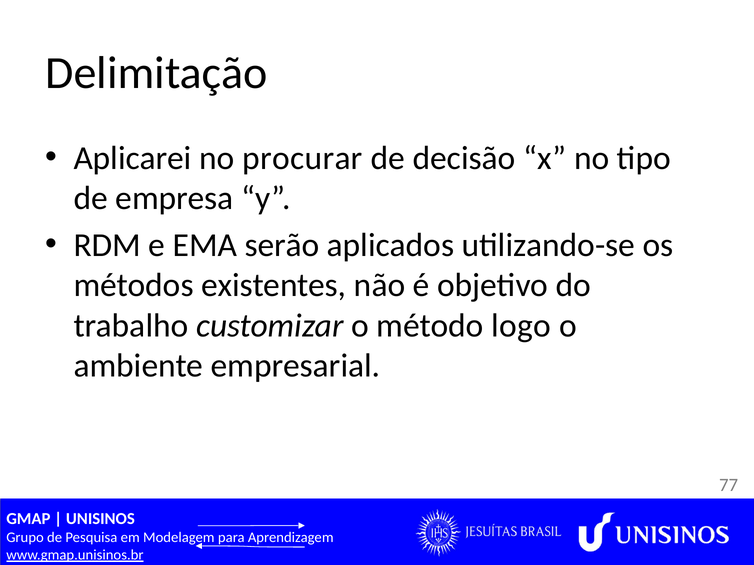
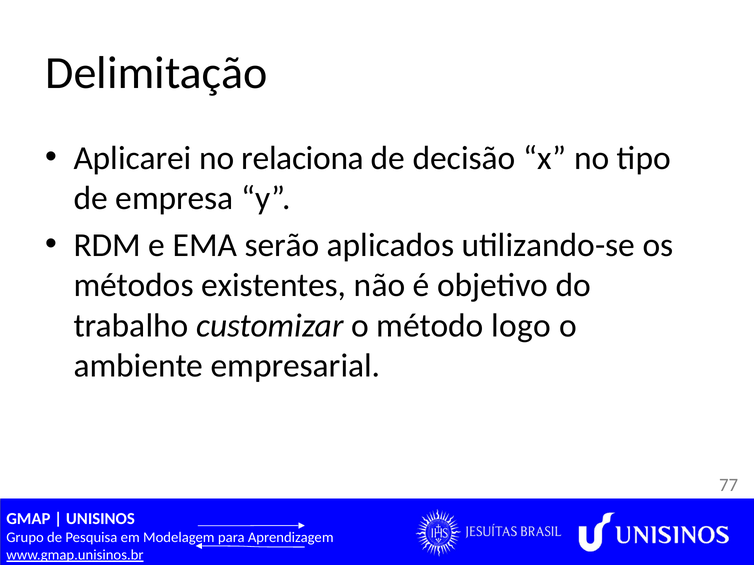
procurar: procurar -> relaciona (303, 158)
